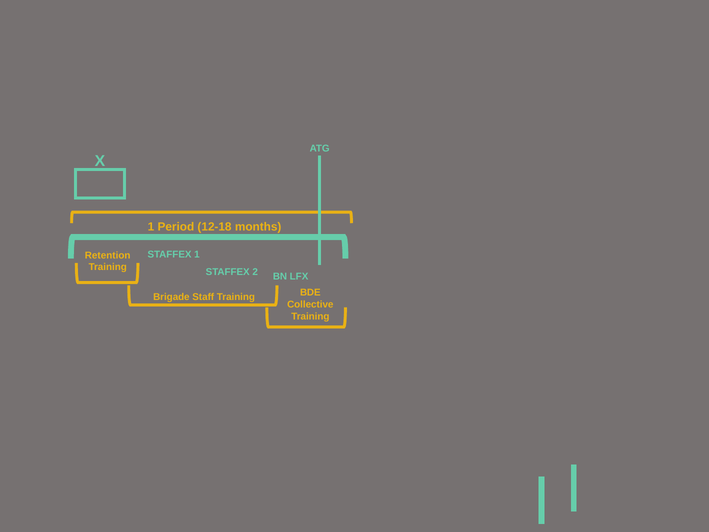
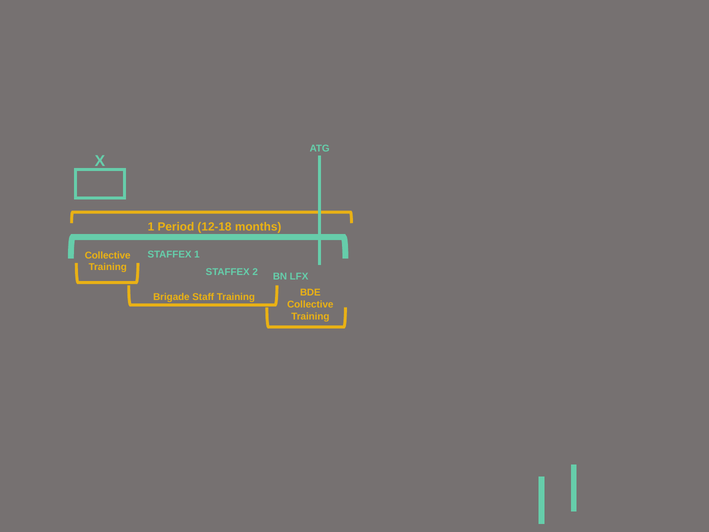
Retention: Retention -> Collective (108, 255)
